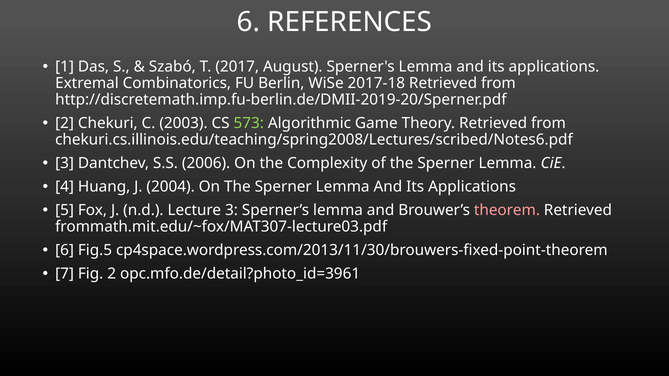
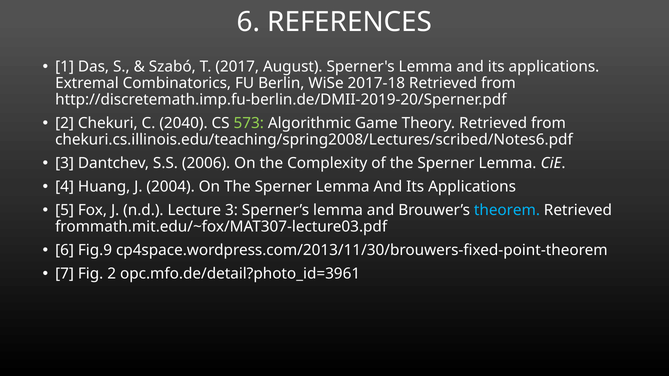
2003: 2003 -> 2040 (184, 123)
theorem colour: pink -> light blue (507, 210)
Fig.5: Fig.5 -> Fig.9 (95, 251)
